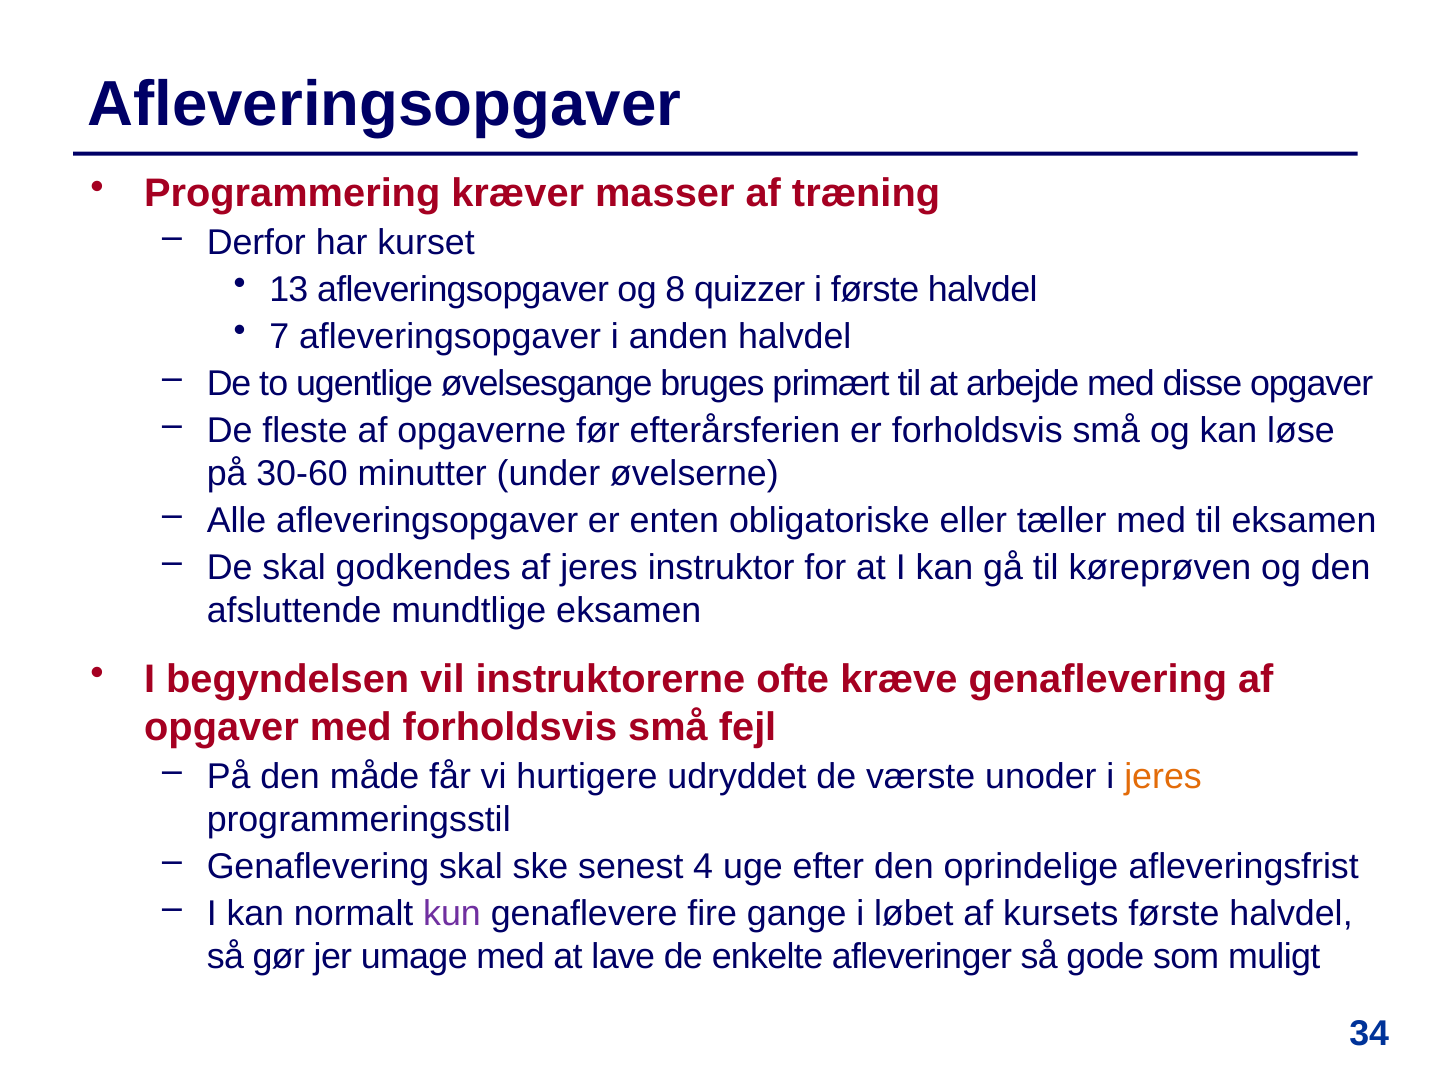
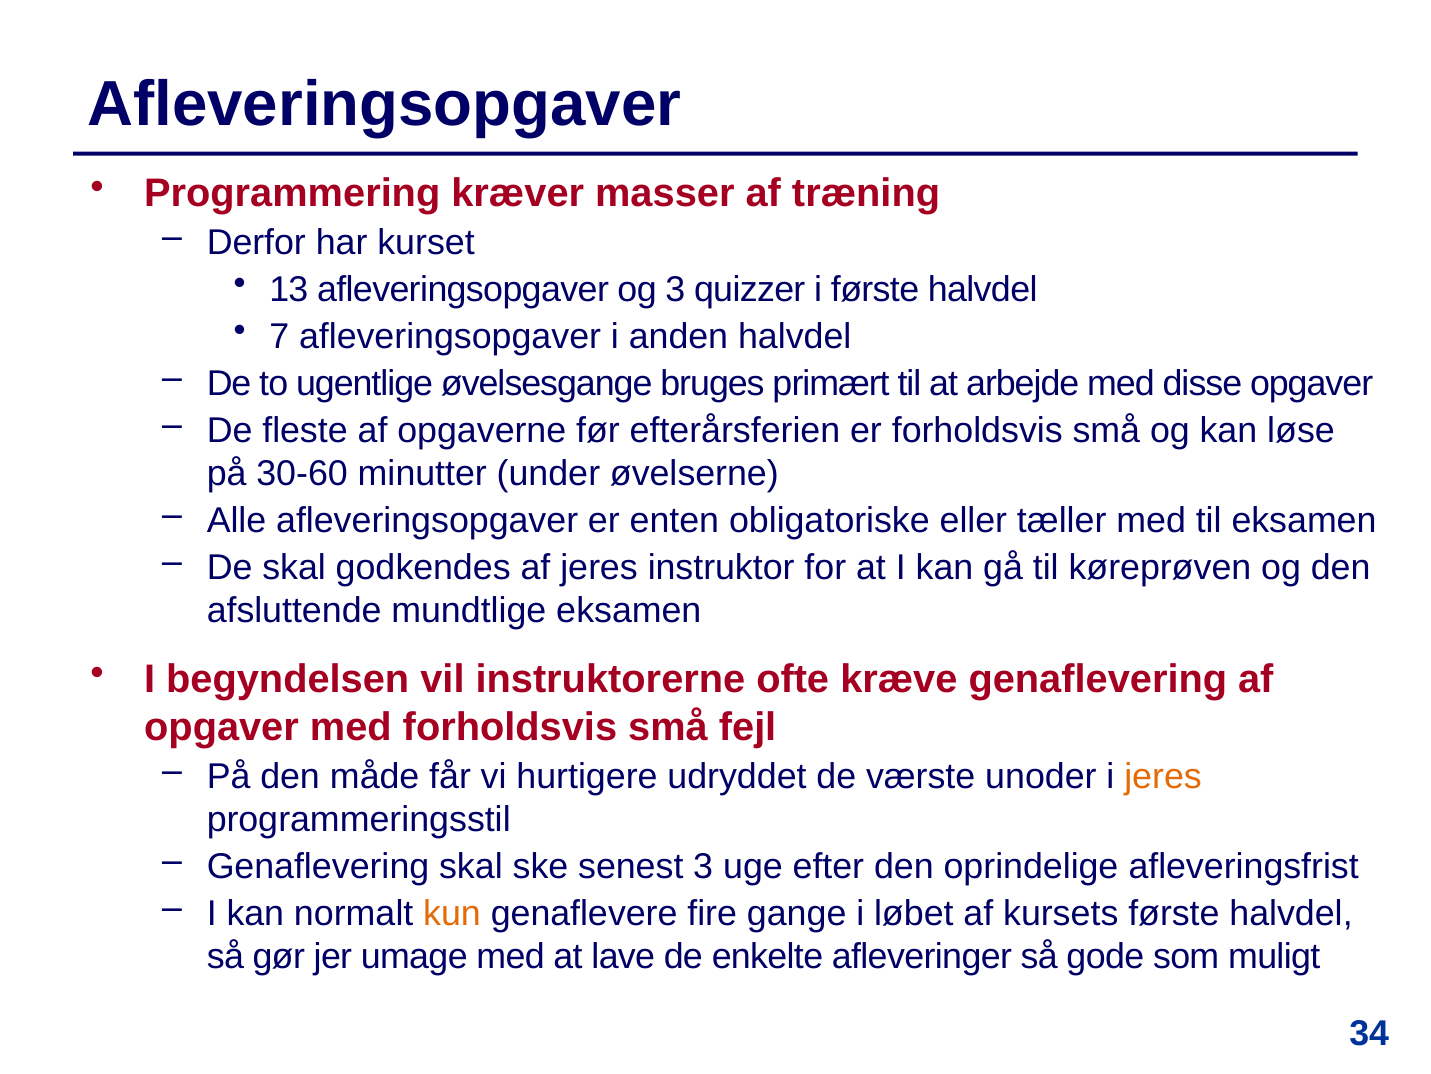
og 8: 8 -> 3 (675, 289)
senest 4: 4 -> 3 (703, 866)
kun colour: purple -> orange (452, 913)
